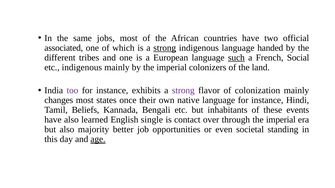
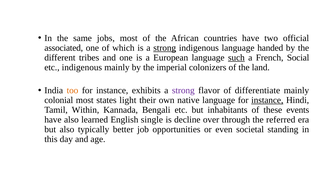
too colour: purple -> orange (72, 91)
colonization: colonization -> differentiate (257, 91)
changes: changes -> colonial (59, 100)
once: once -> light (128, 100)
instance underline: none -> present (267, 100)
Beliefs: Beliefs -> Within (85, 110)
contact: contact -> decline (187, 120)
through the imperial: imperial -> referred (281, 120)
majority: majority -> typically (94, 130)
age underline: present -> none (98, 140)
